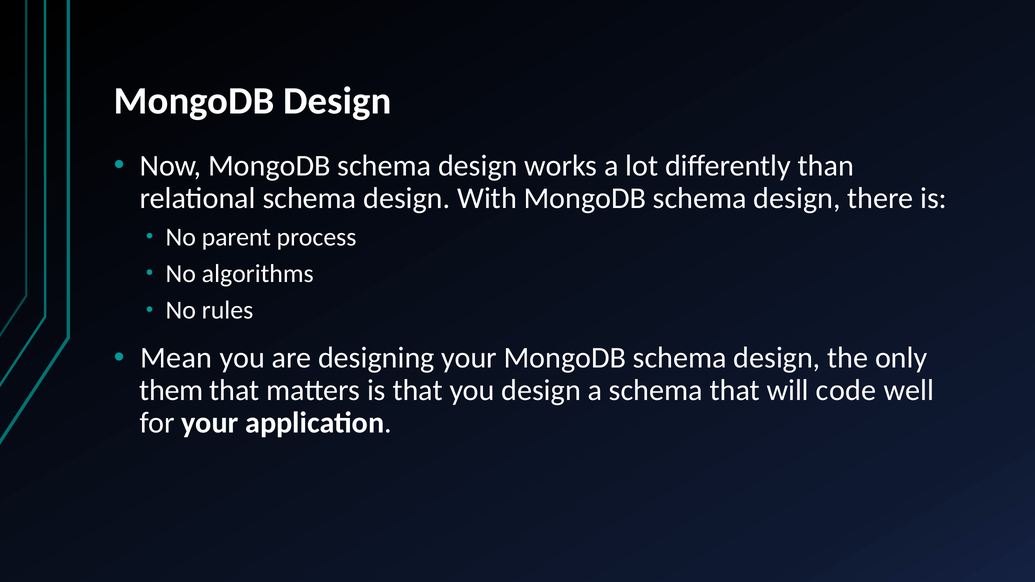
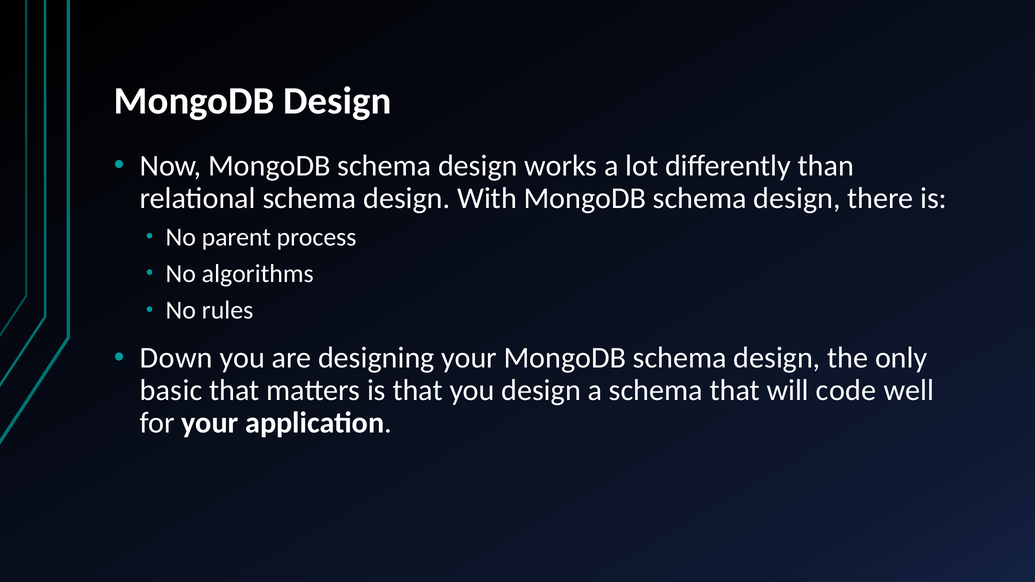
Mean: Mean -> Down (176, 358)
them: them -> basic (171, 391)
